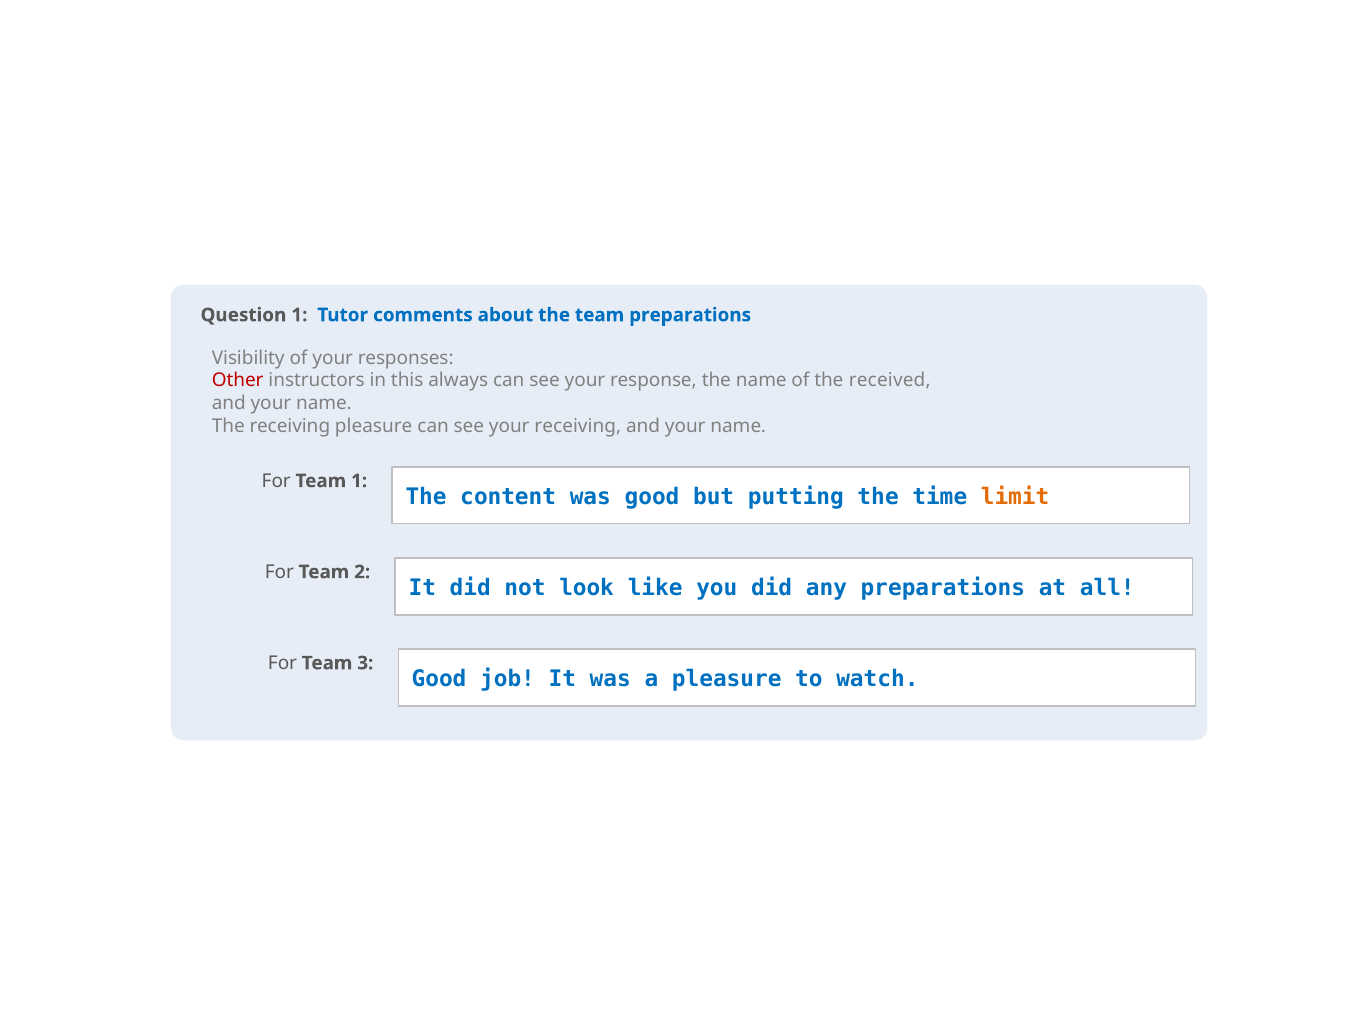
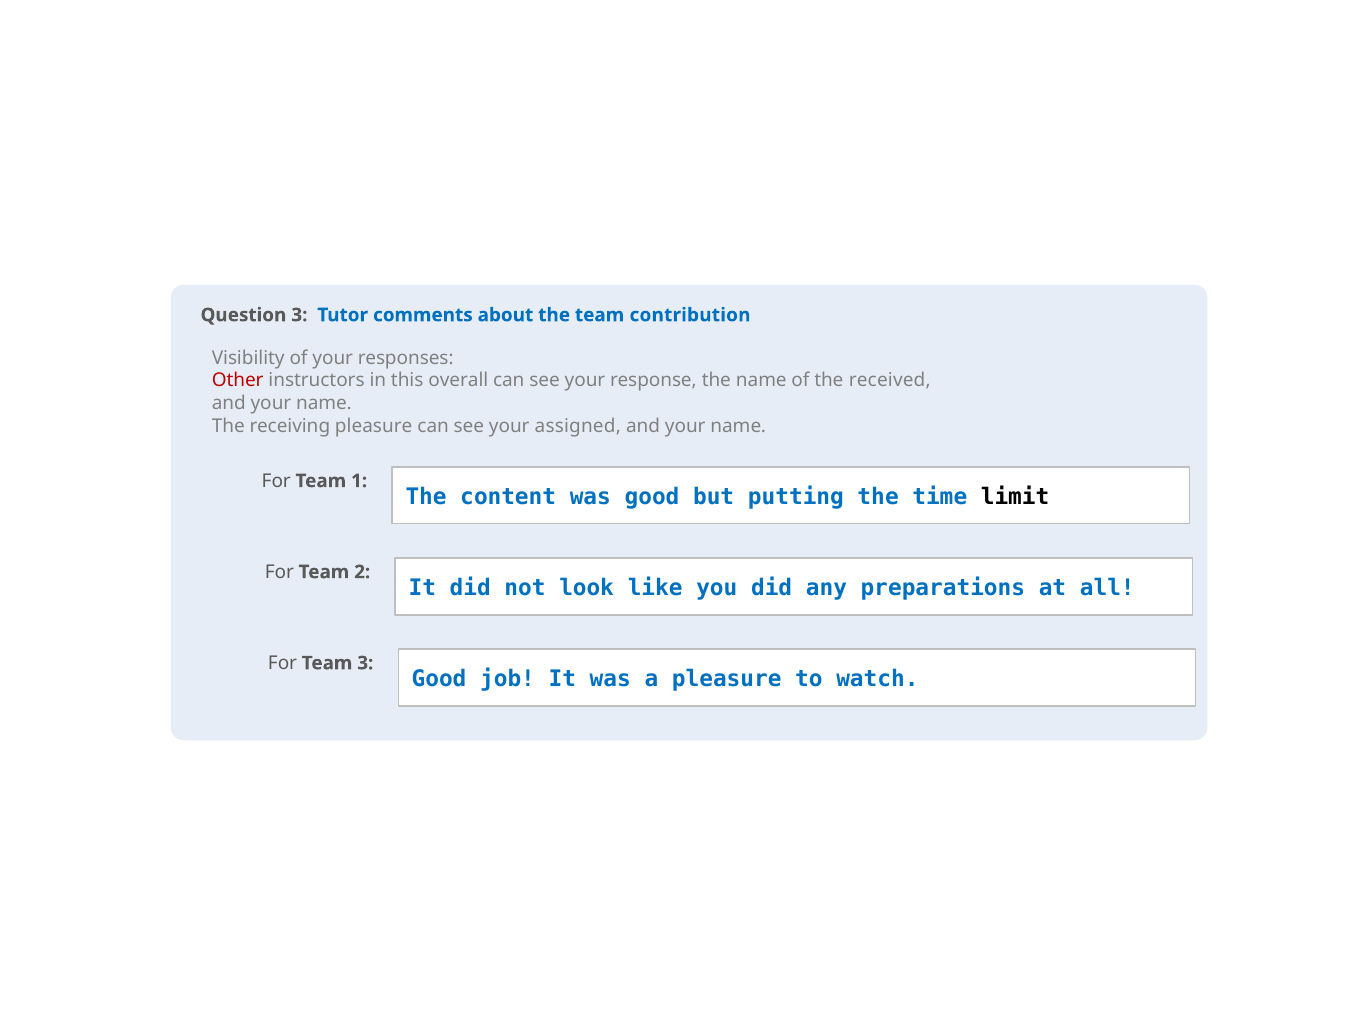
Question 1: 1 -> 3 (299, 315)
team preparations: preparations -> contribution (690, 315)
always: always -> overall (458, 381)
your receiving: receiving -> assigned (578, 426)
limit colour: orange -> black (1015, 497)
